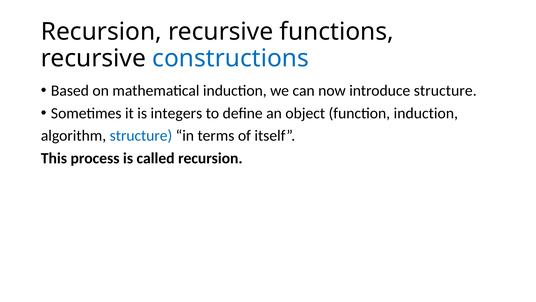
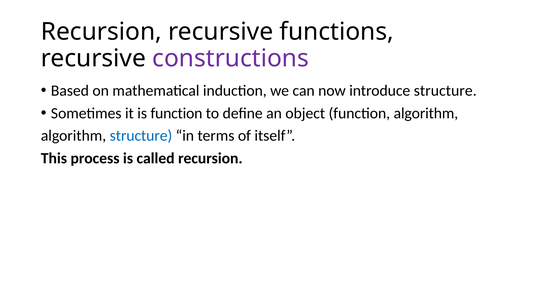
constructions colour: blue -> purple (231, 58)
is integers: integers -> function (176, 113)
function induction: induction -> algorithm (426, 113)
